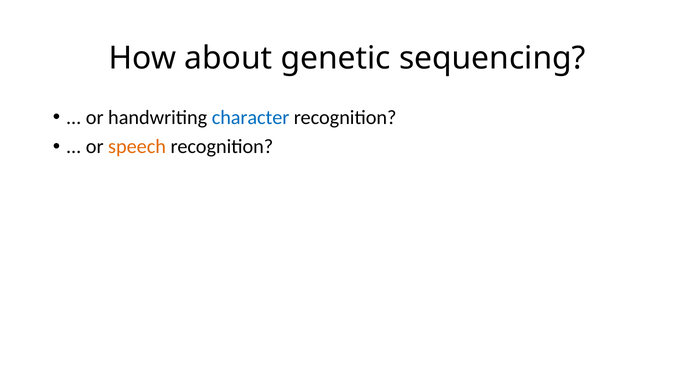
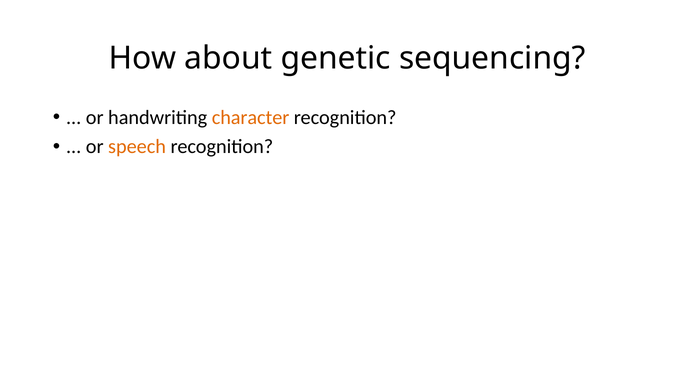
character colour: blue -> orange (251, 118)
